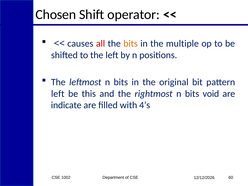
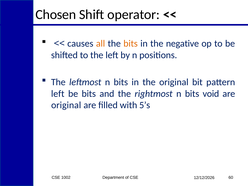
all colour: red -> orange (101, 43)
multiple: multiple -> negative (182, 43)
be this: this -> bits (89, 94)
indicate: indicate -> original (66, 105)
4’s: 4’s -> 5’s (145, 105)
